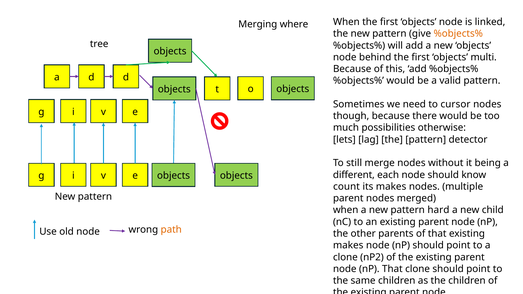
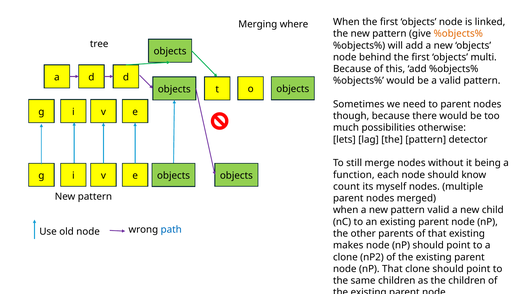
to cursor: cursor -> parent (456, 104)
different: different -> function (354, 175)
its makes: makes -> myself (391, 187)
pattern hard: hard -> valid (438, 210)
path colour: orange -> blue (171, 230)
